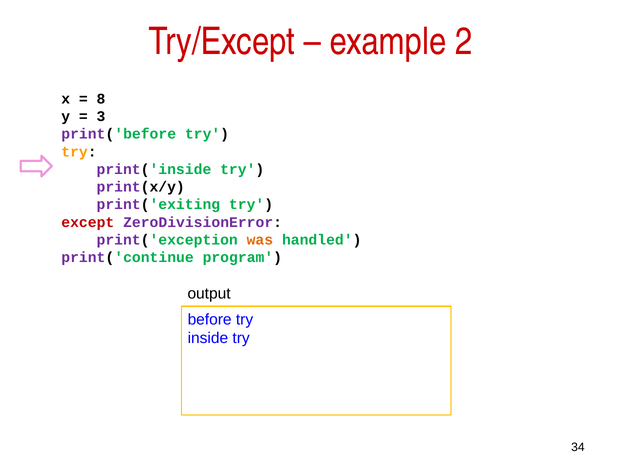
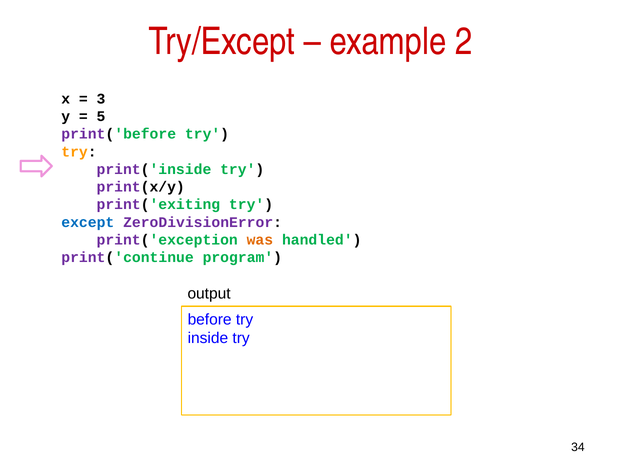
8: 8 -> 3 (101, 99)
3: 3 -> 5 (101, 116)
except colour: red -> blue (88, 222)
